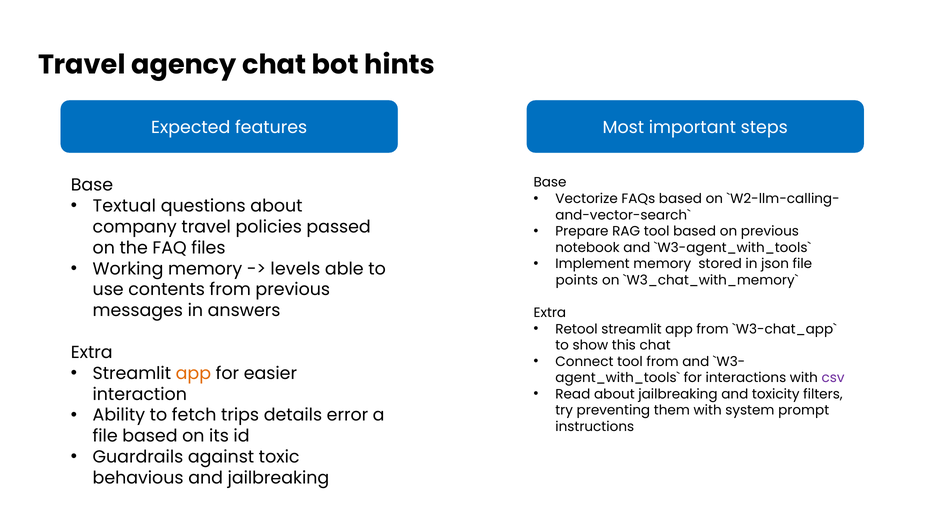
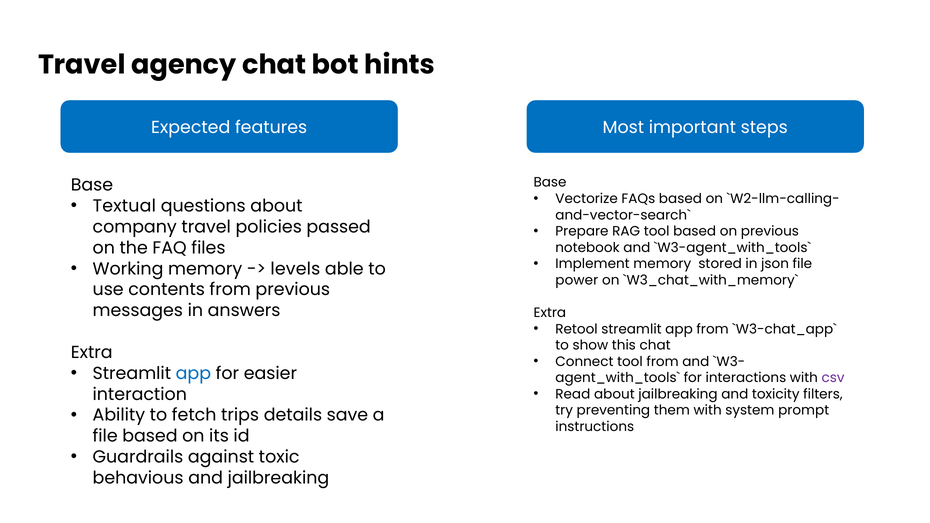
points: points -> power (577, 280)
app colour: orange -> blue (193, 373)
error: error -> save (347, 415)
